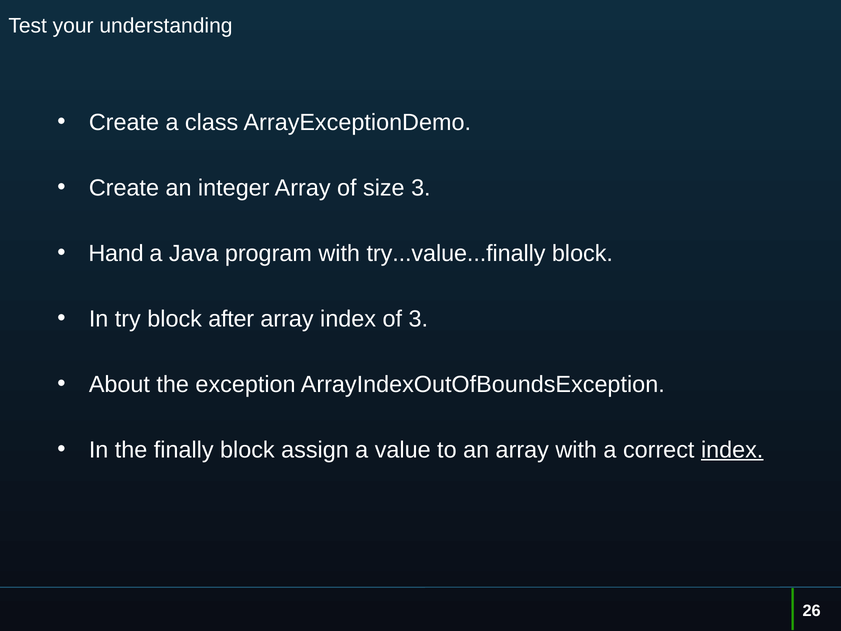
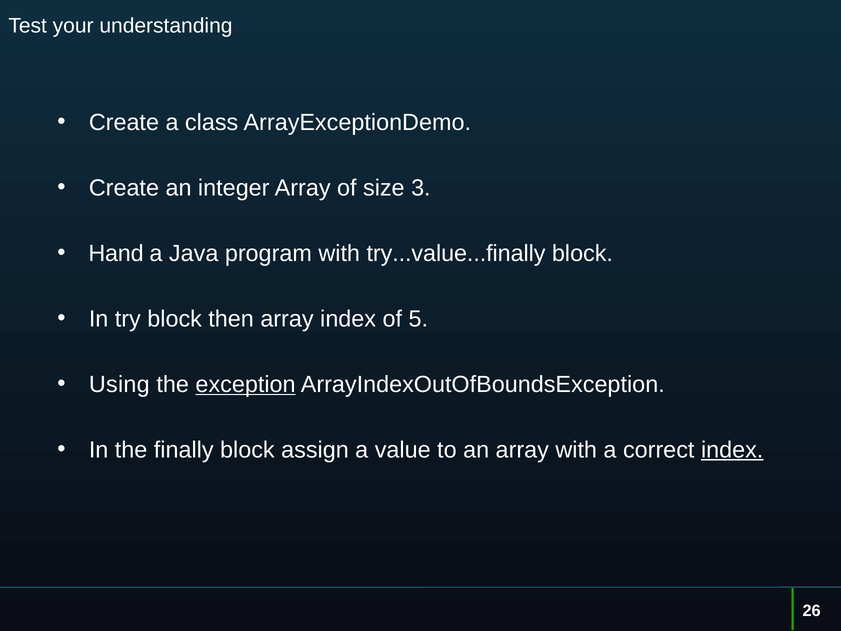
after: after -> then (231, 319)
of 3: 3 -> 5 (418, 319)
About: About -> Using (119, 384)
exception underline: none -> present (246, 384)
